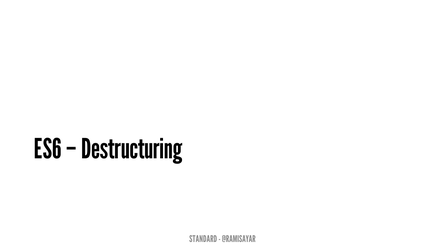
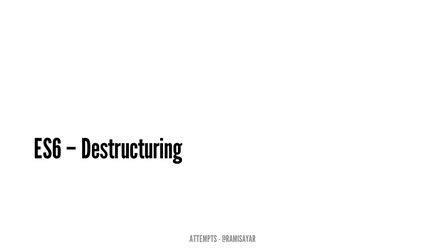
STANDARD: STANDARD -> ATTEMPTS (203, 239)
